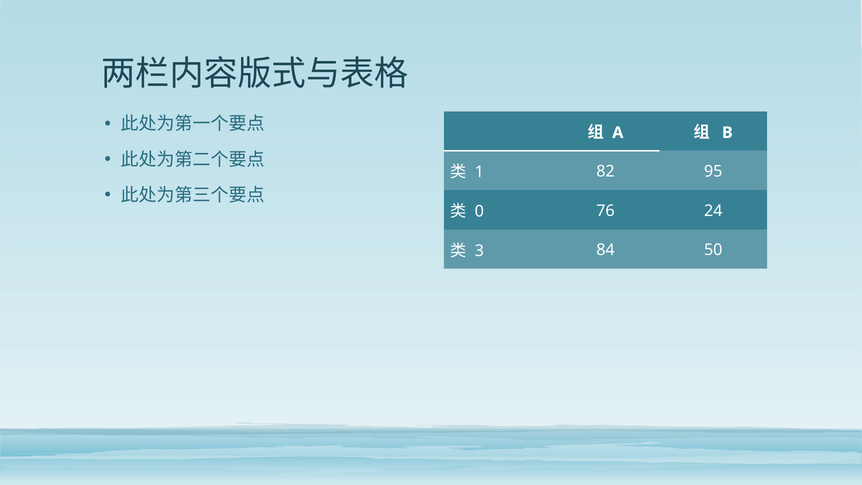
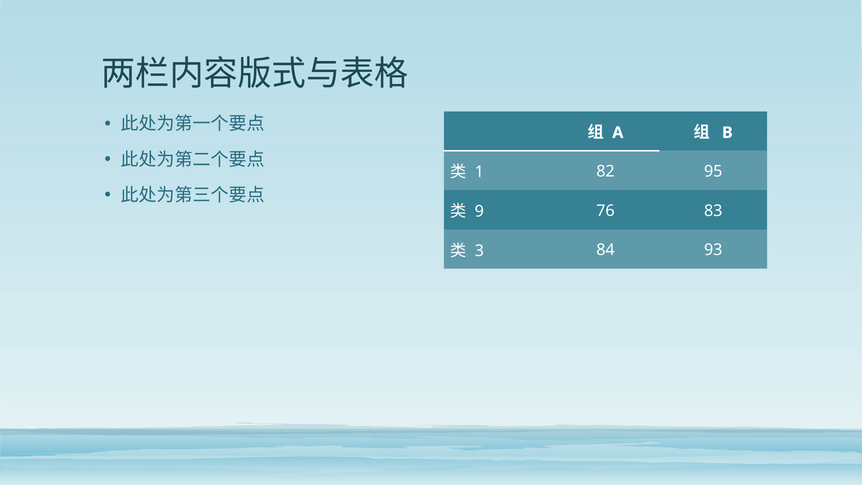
0: 0 -> 9 (479, 211)
24: 24 -> 83 (713, 211)
50: 50 -> 93 (713, 250)
